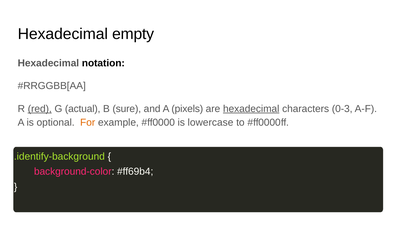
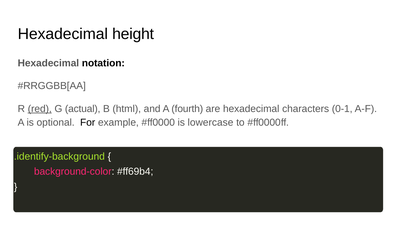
empty: empty -> height (133, 34)
sure: sure -> html (127, 109)
pixels: pixels -> fourth (187, 109)
hexadecimal underline: present -> none (251, 109)
0-3: 0-3 -> 0-1 (342, 109)
For colour: orange -> black (88, 123)
